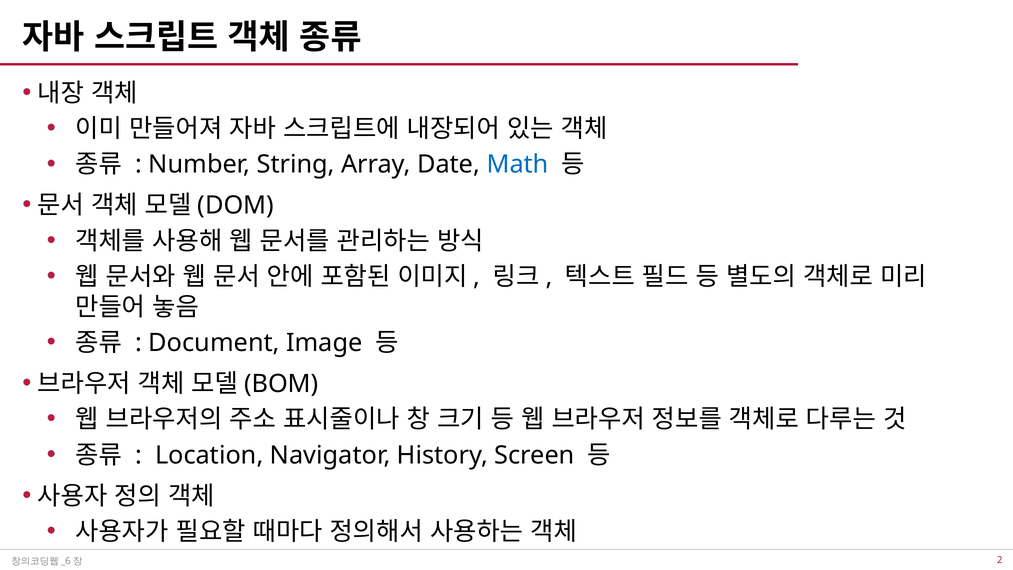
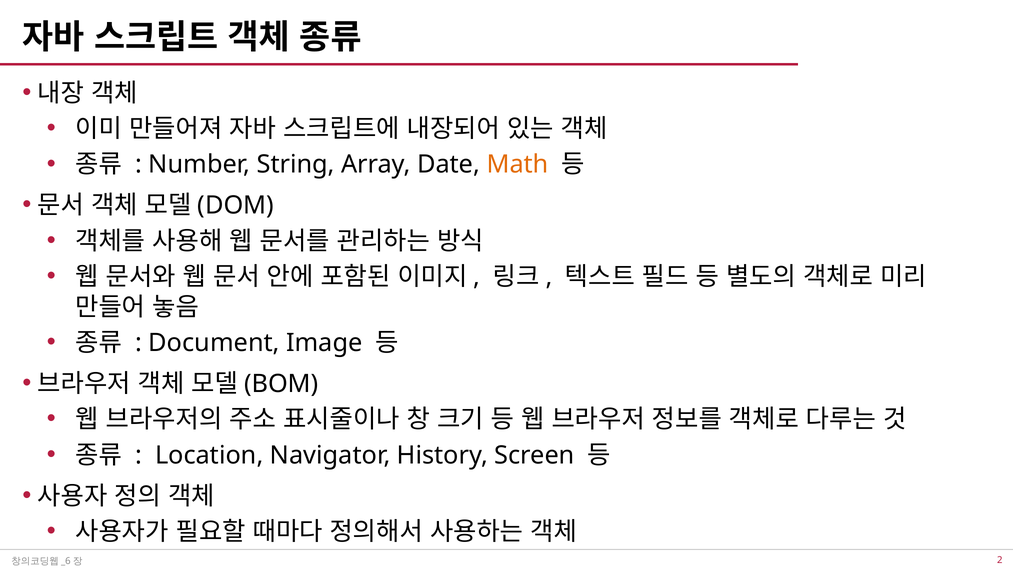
Math colour: blue -> orange (518, 164)
